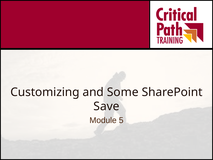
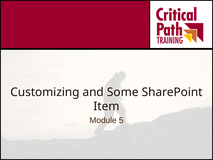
Save: Save -> Item (106, 106)
